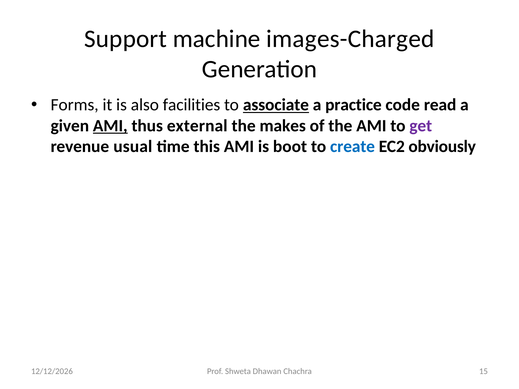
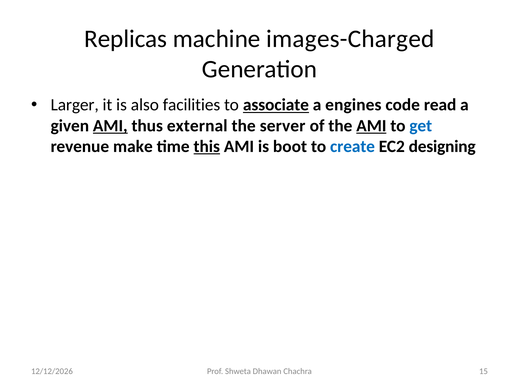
Support: Support -> Replicas (126, 39)
Forms: Forms -> Larger (75, 105)
practice: practice -> engines (353, 105)
makes: makes -> server (283, 126)
AMI underline: none -> present (371, 126)
get colour: purple -> blue (421, 126)
usual: usual -> make (133, 147)
this underline: none -> present (207, 147)
obviously: obviously -> designing (442, 147)
